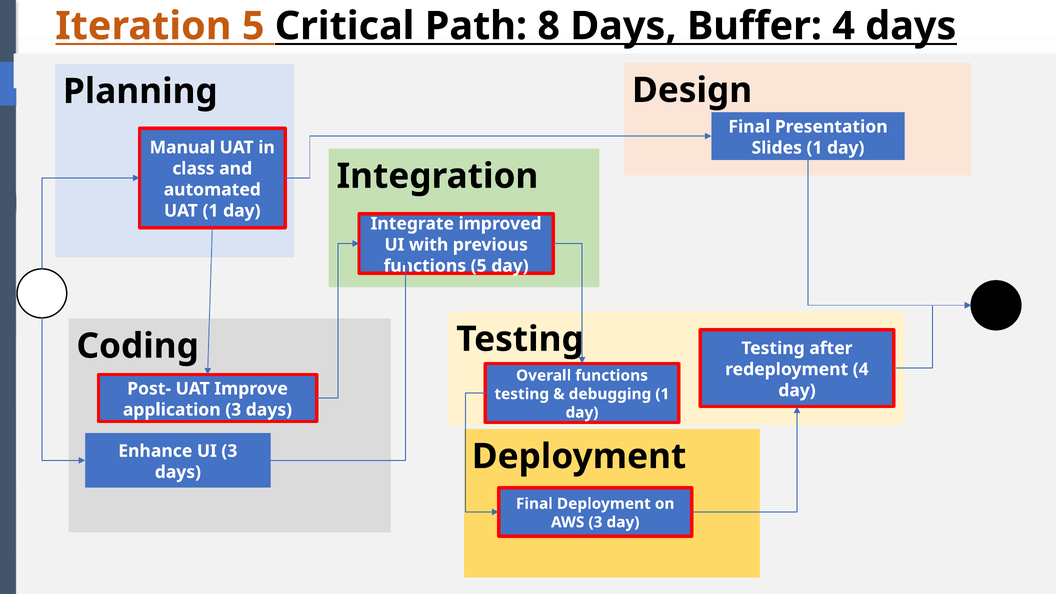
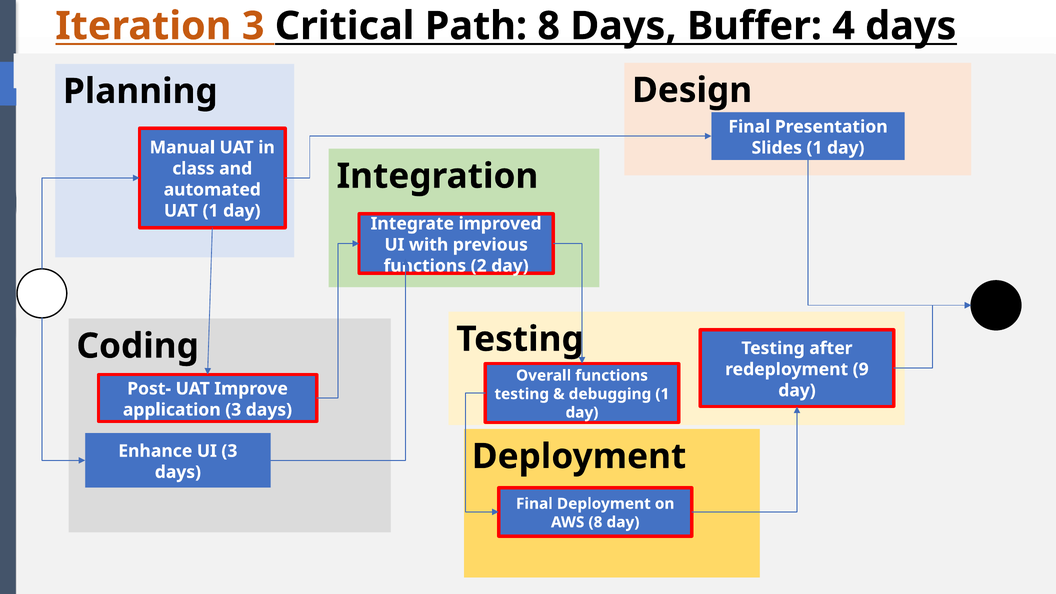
Iteration 5: 5 -> 3 (253, 26)
functions 5: 5 -> 2 (479, 266)
redeployment 4: 4 -> 9 (861, 369)
AWS 3: 3 -> 8 (595, 522)
